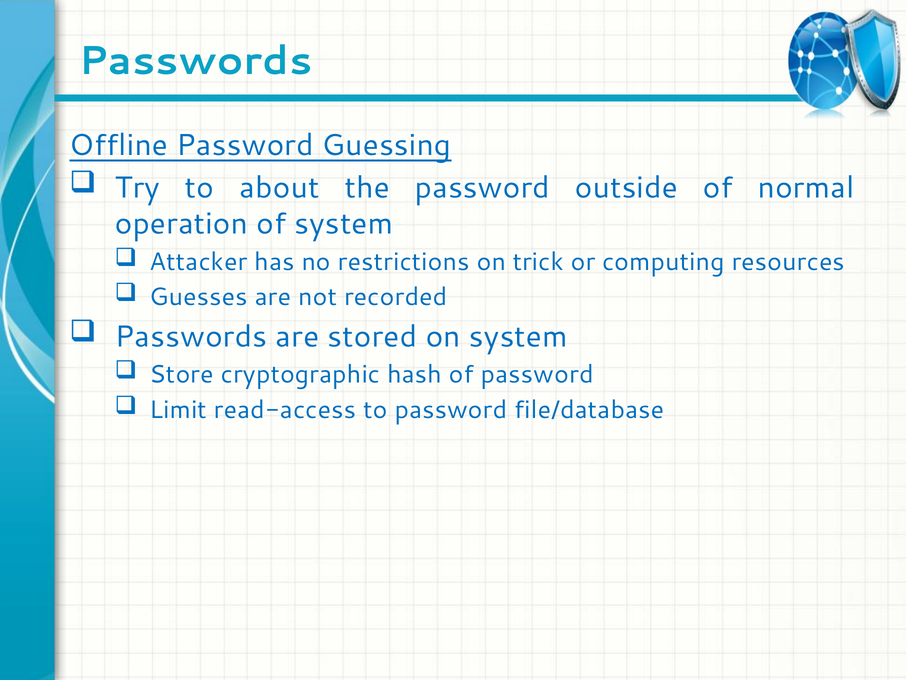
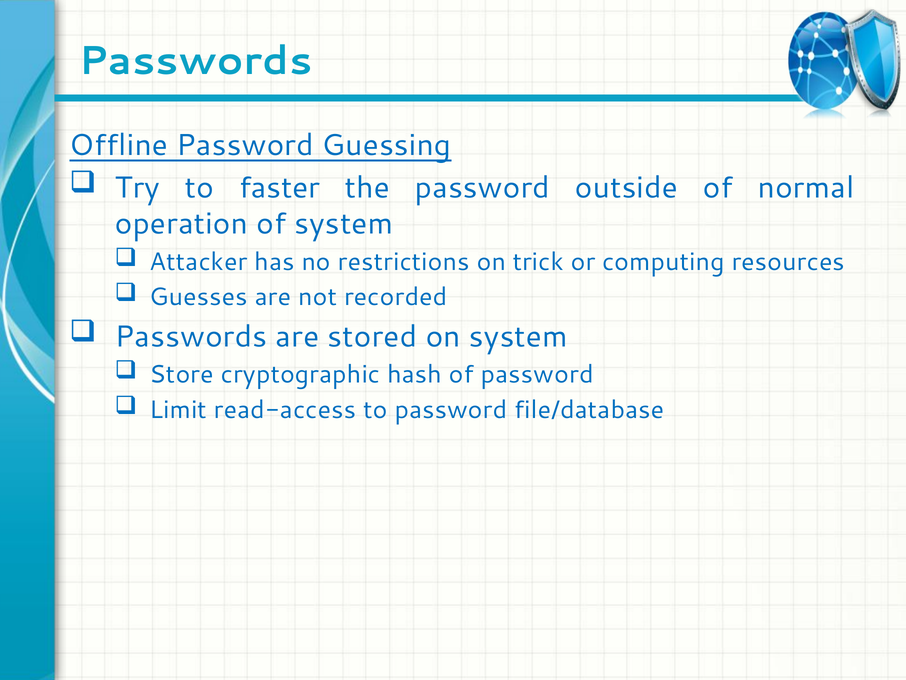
about: about -> faster (280, 187)
